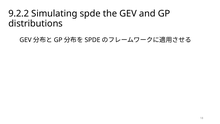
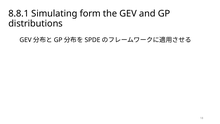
9.2.2: 9.2.2 -> 8.8.1 (19, 14)
Simulating spde: spde -> form (90, 14)
